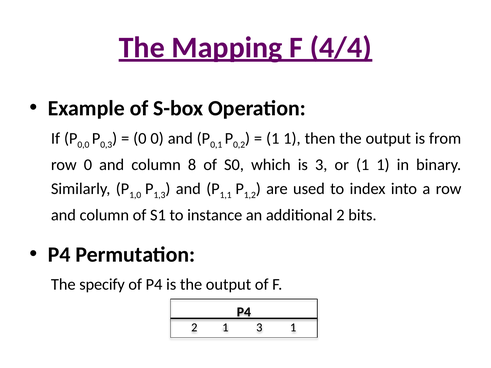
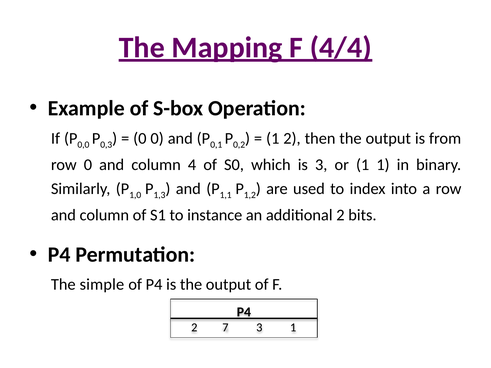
1: 1 -> 2 (292, 139)
8: 8 -> 4 (192, 165)
specify: specify -> simple (102, 284)
2 1: 1 -> 7 (225, 328)
